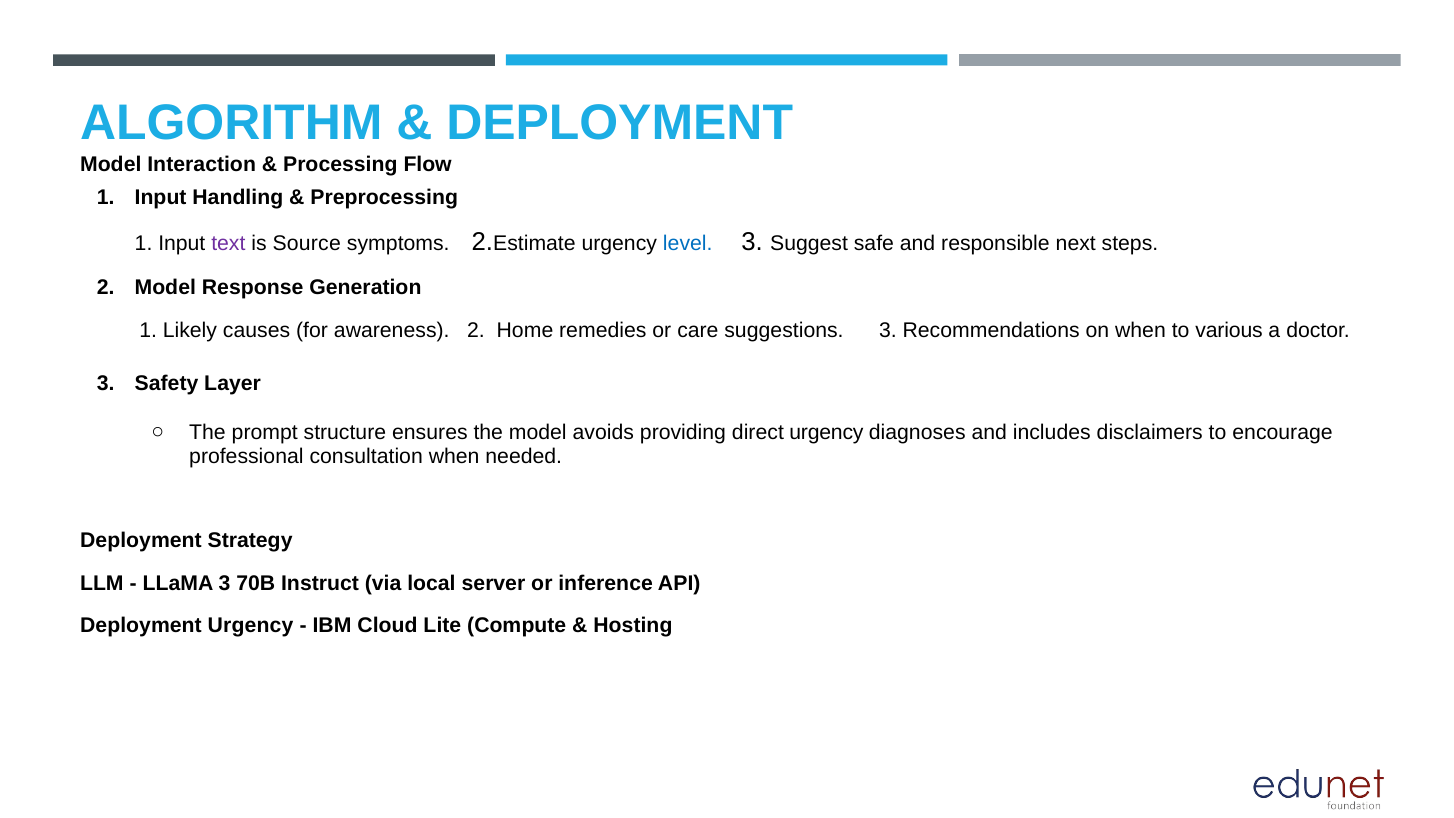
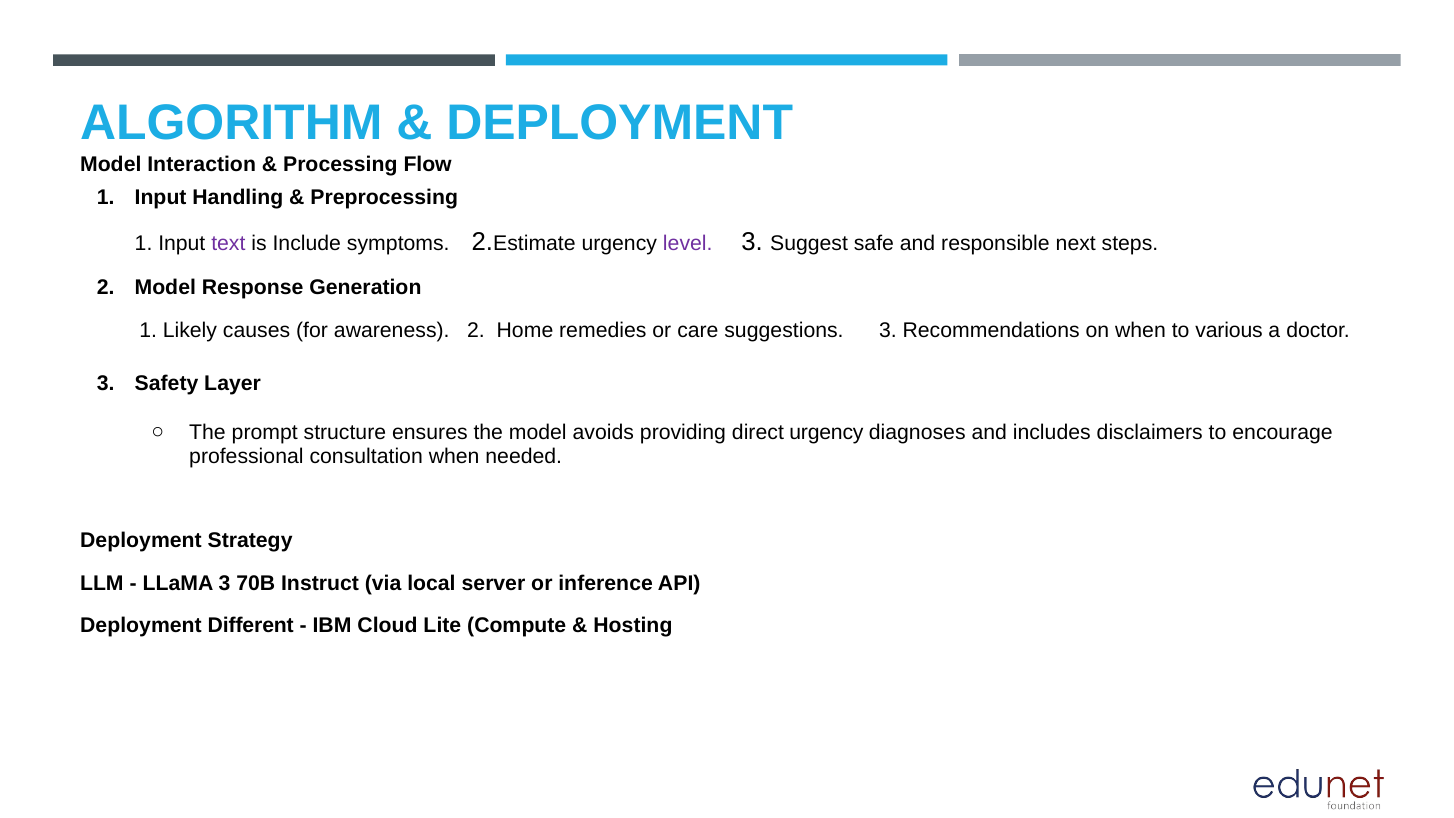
Source: Source -> Include (307, 243)
level colour: blue -> purple (688, 243)
Deployment Urgency: Urgency -> Different (251, 626)
